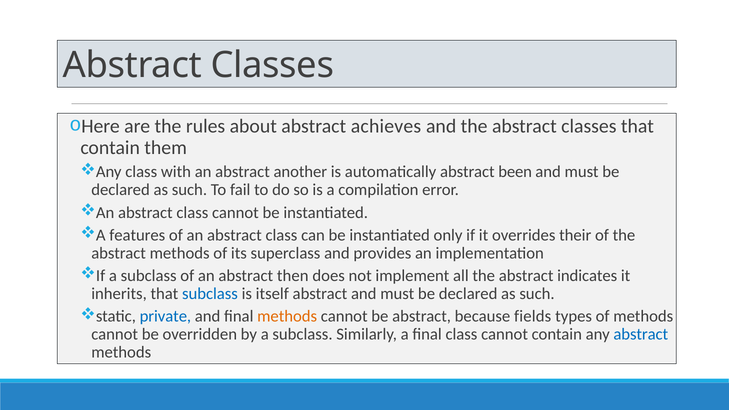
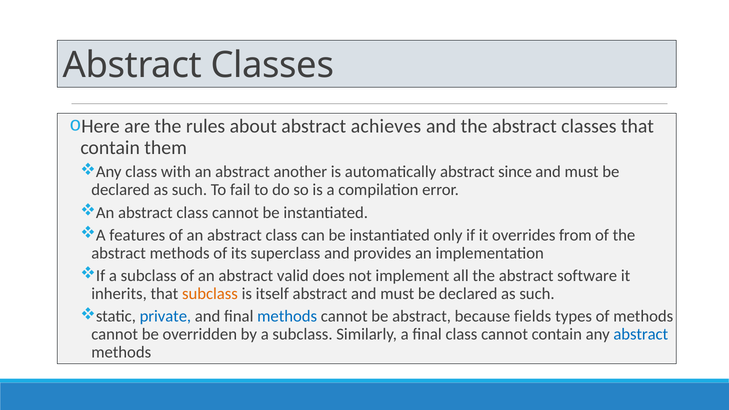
been: been -> since (515, 172)
their: their -> from (575, 235)
then: then -> valid (293, 276)
indicates: indicates -> software (587, 276)
subclass colour: blue -> orange (210, 294)
methods colour: orange -> blue (287, 316)
